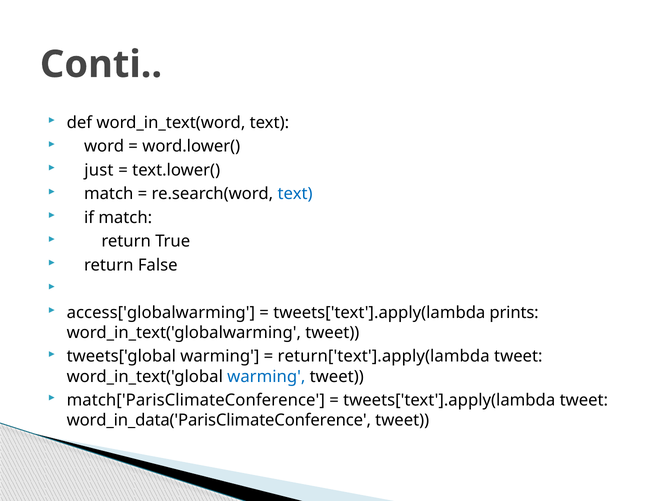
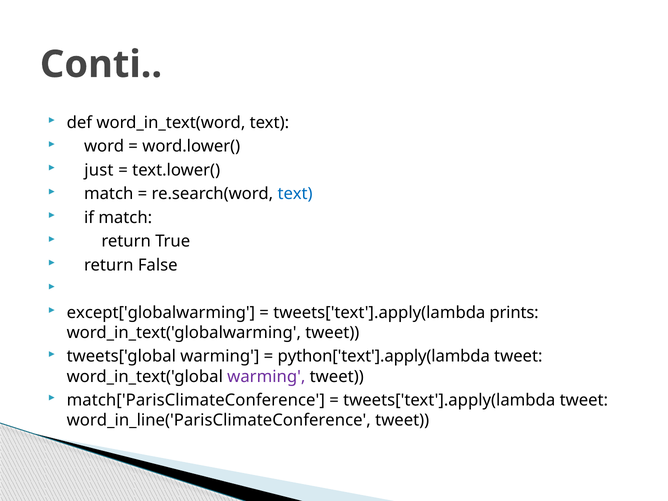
access['globalwarming: access['globalwarming -> except['globalwarming (161, 313)
return['text'].apply(lambda: return['text'].apply(lambda -> python['text'].apply(lambda (384, 356)
warming colour: blue -> purple (266, 377)
word_in_data('ParisClimateConference: word_in_data('ParisClimateConference -> word_in_line('ParisClimateConference (219, 420)
